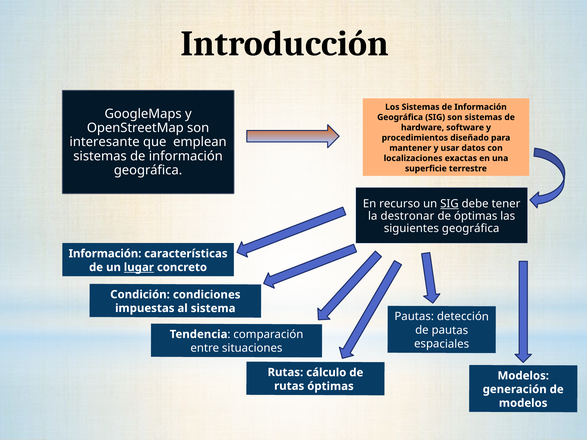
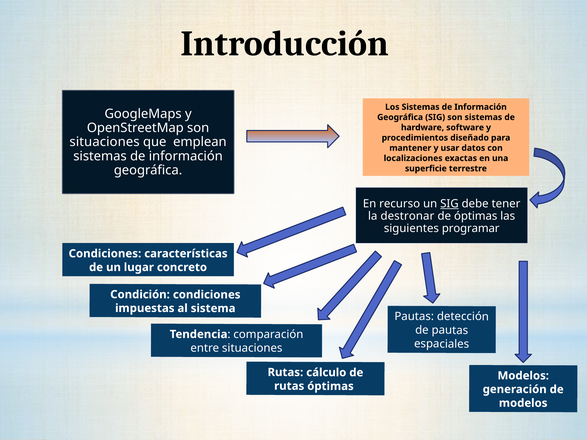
interesante: interesante -> situaciones (105, 142)
siguientes geográfica: geográfica -> programar (471, 228)
Información: Información -> Condiciones (105, 254)
lugar underline: present -> none (139, 267)
